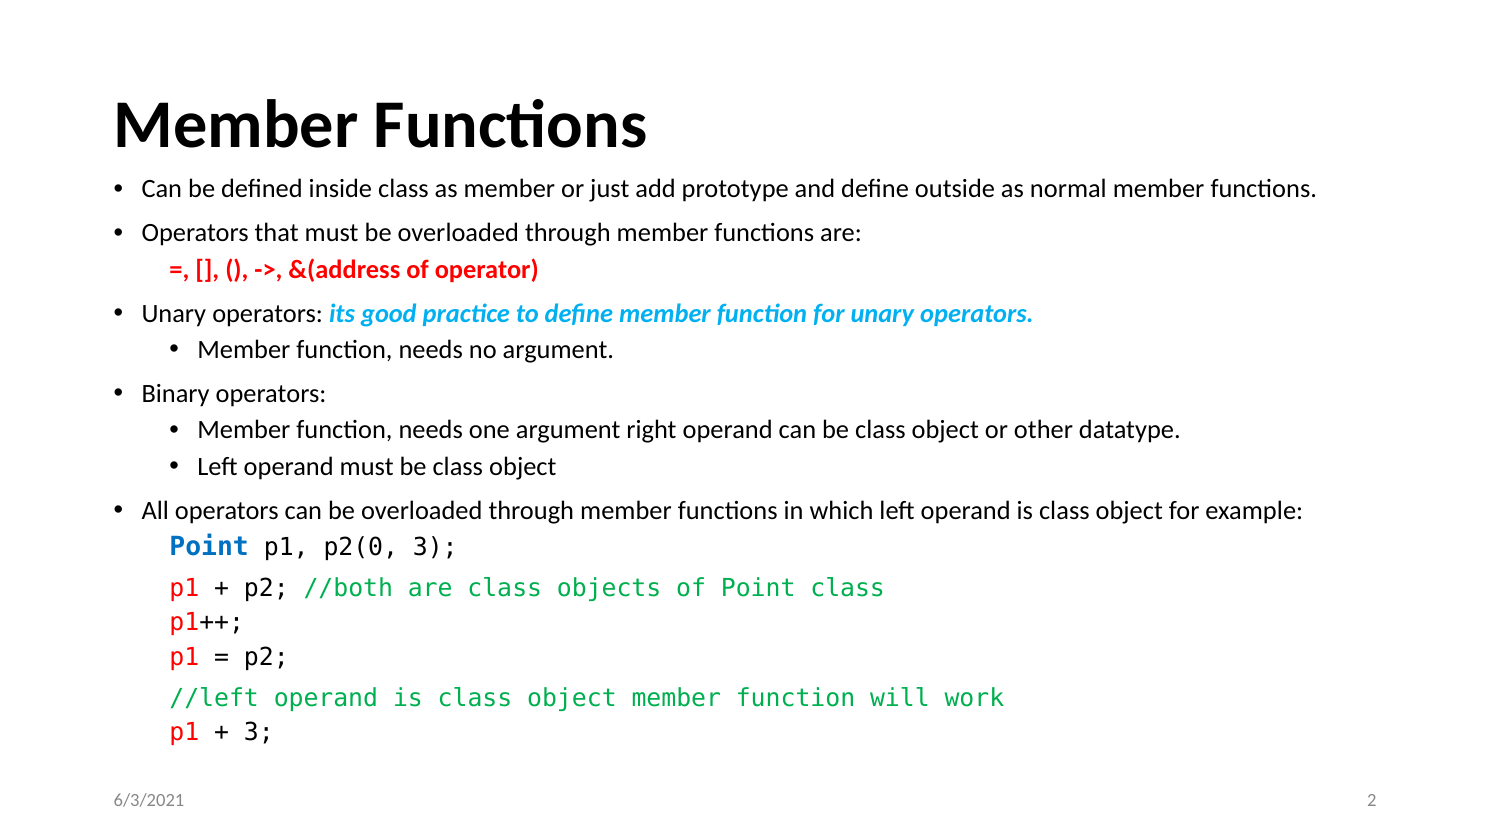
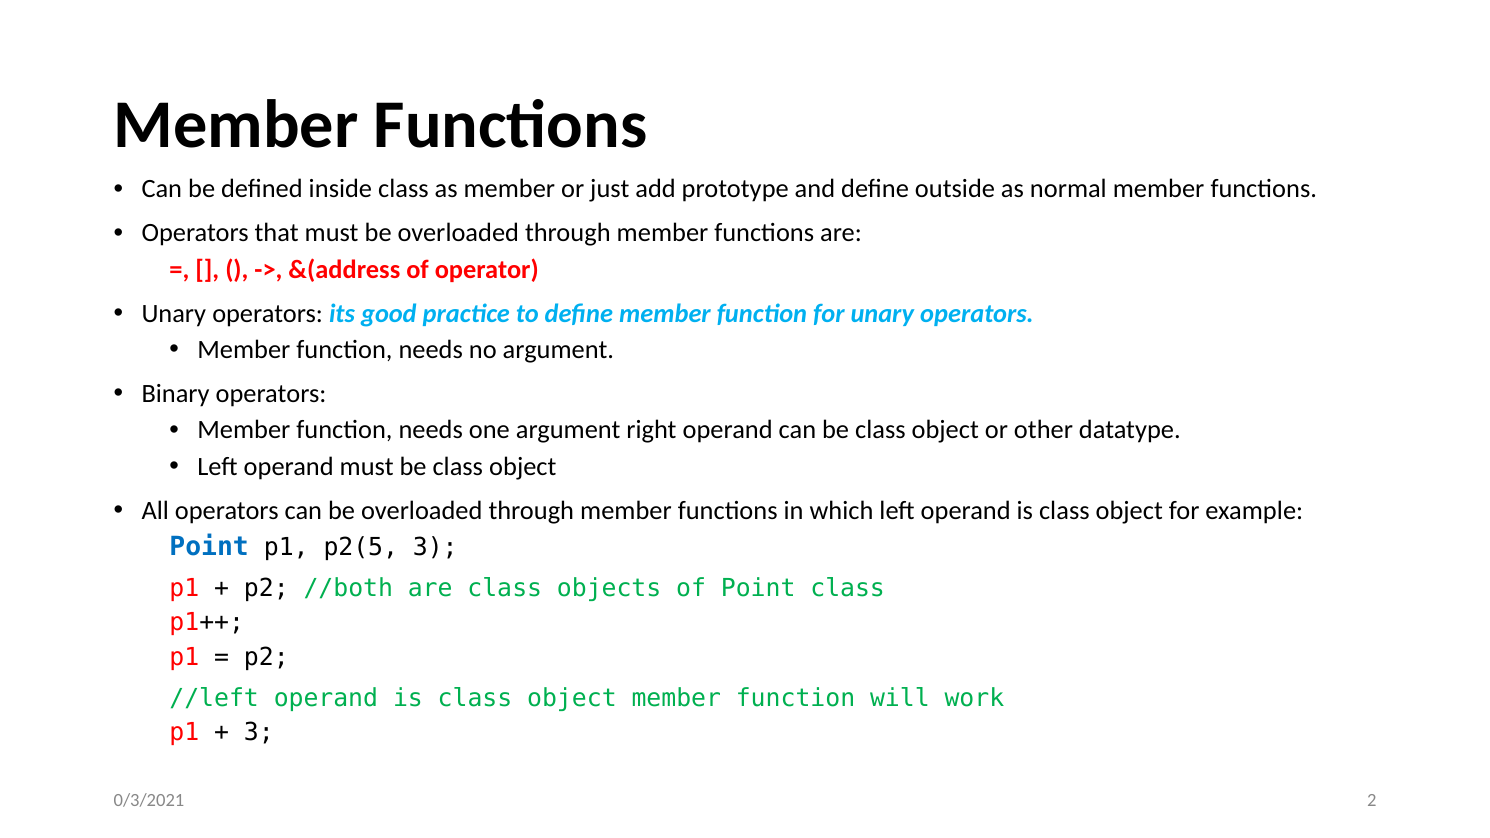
p2(0: p2(0 -> p2(5 (361, 547)
6/3/2021: 6/3/2021 -> 0/3/2021 (149, 800)
